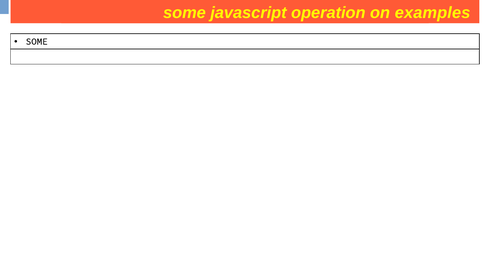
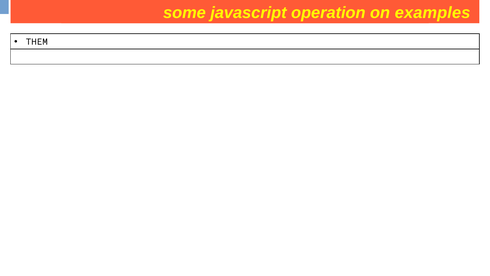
SOME: SOME -> THEM (37, 42)
